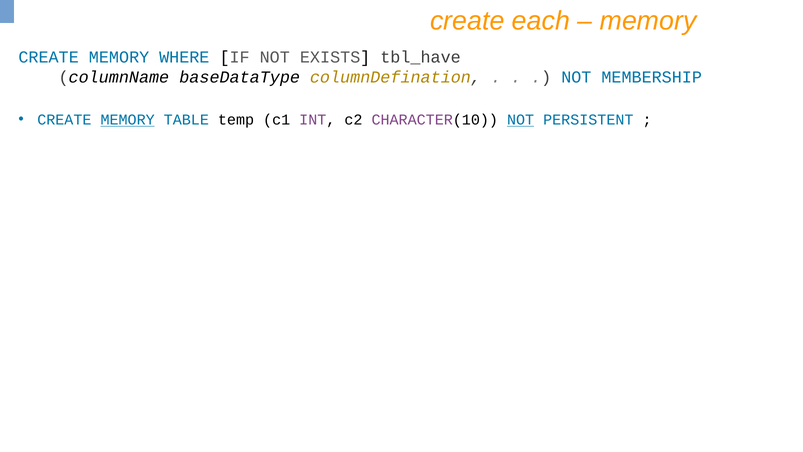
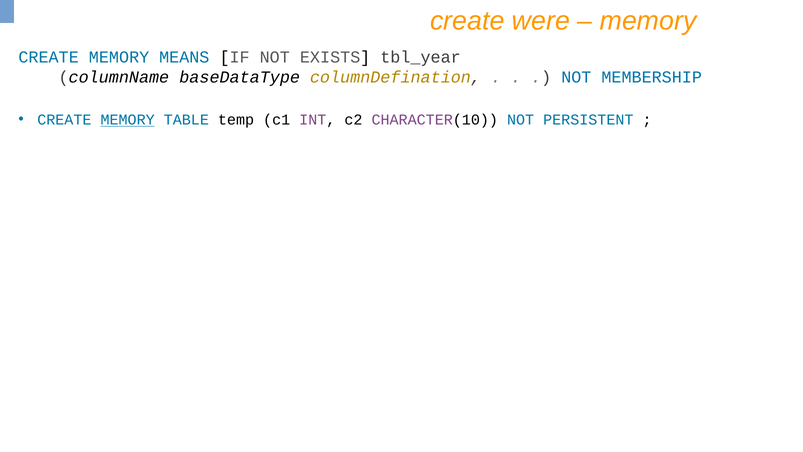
each: each -> were (541, 21)
WHERE: WHERE -> MEANS (184, 57)
tbl_have: tbl_have -> tbl_year (421, 57)
NOT underline: present -> none (521, 120)
